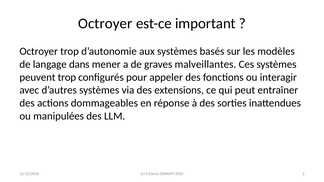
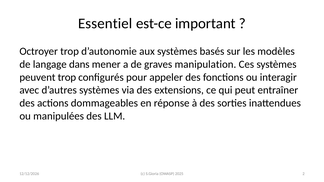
Octroyer: Octroyer -> Essentiel (105, 24)
malveillantes: malveillantes -> manipulation (205, 64)
